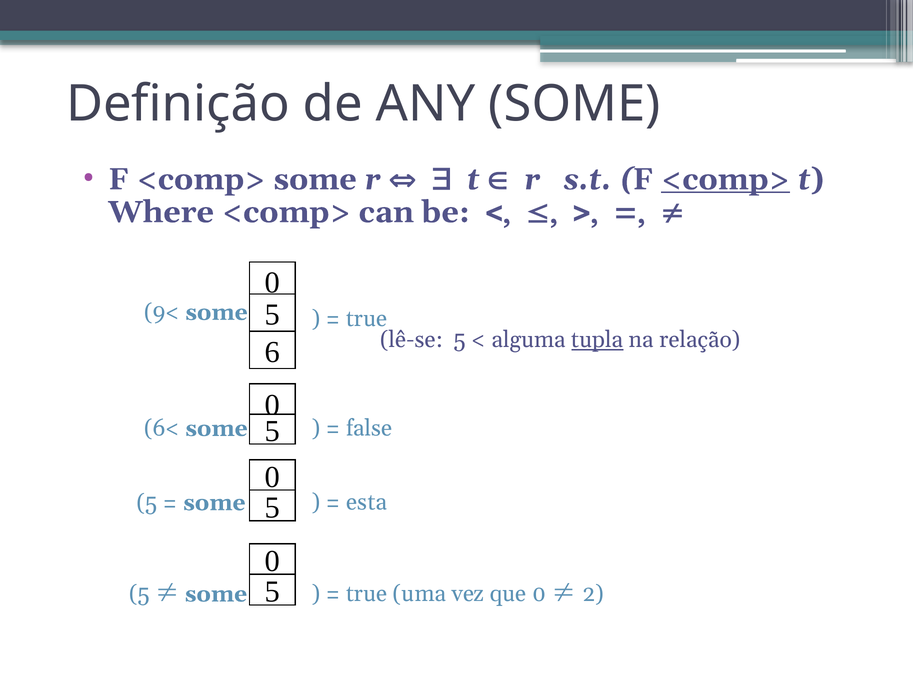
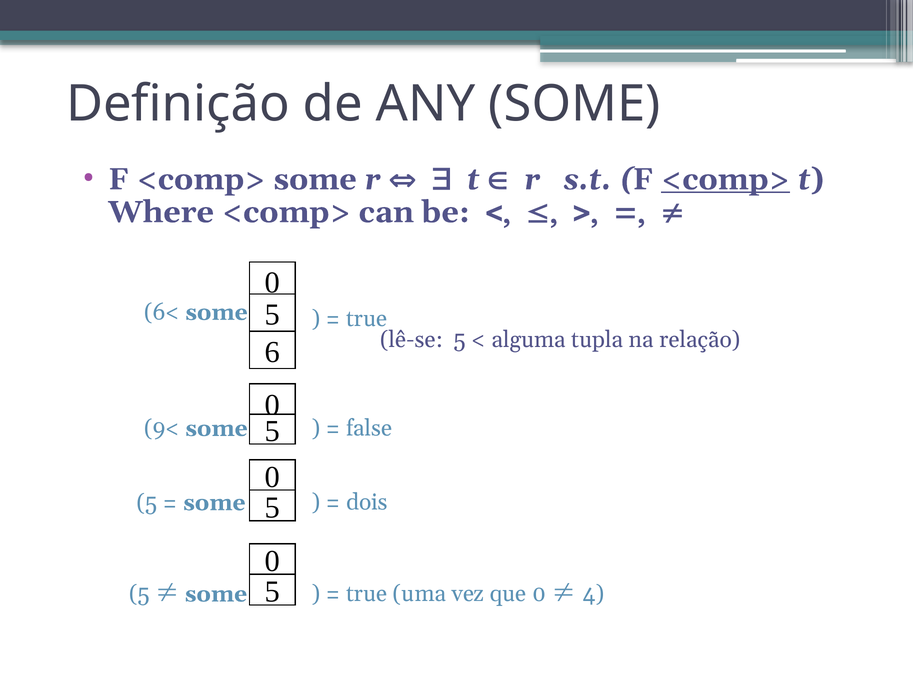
9<: 9< -> 6< (162, 312)
tupla underline: present -> none (597, 340)
6<: 6< -> 9< (162, 428)
esta: esta -> dois (367, 502)
2: 2 -> 4 (593, 594)
